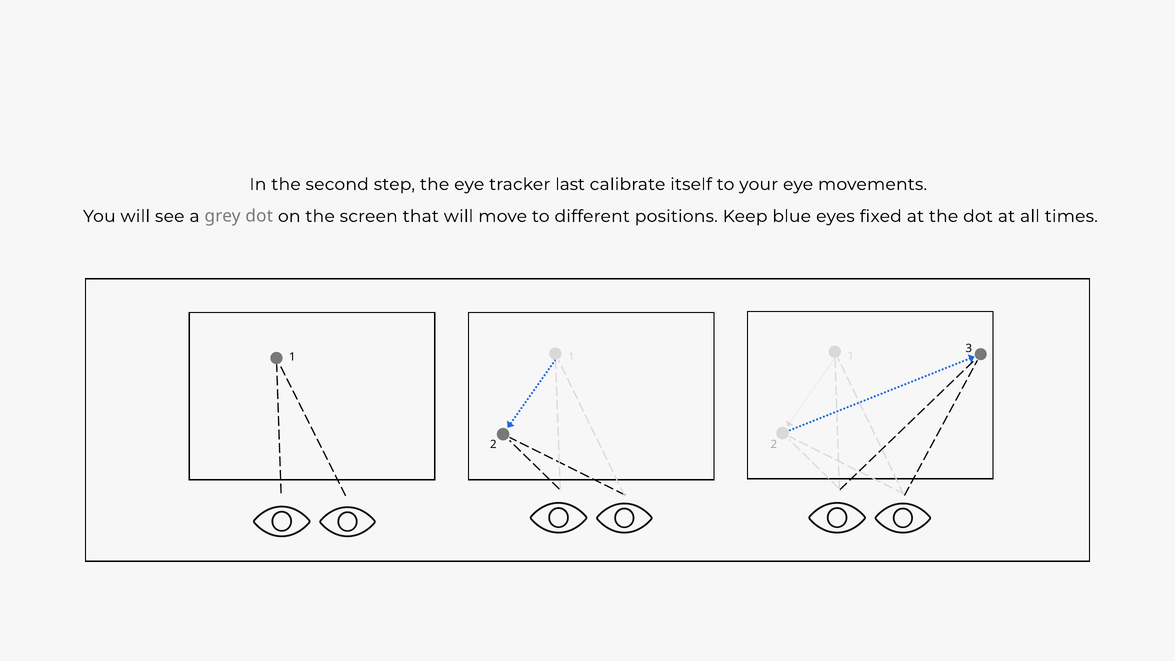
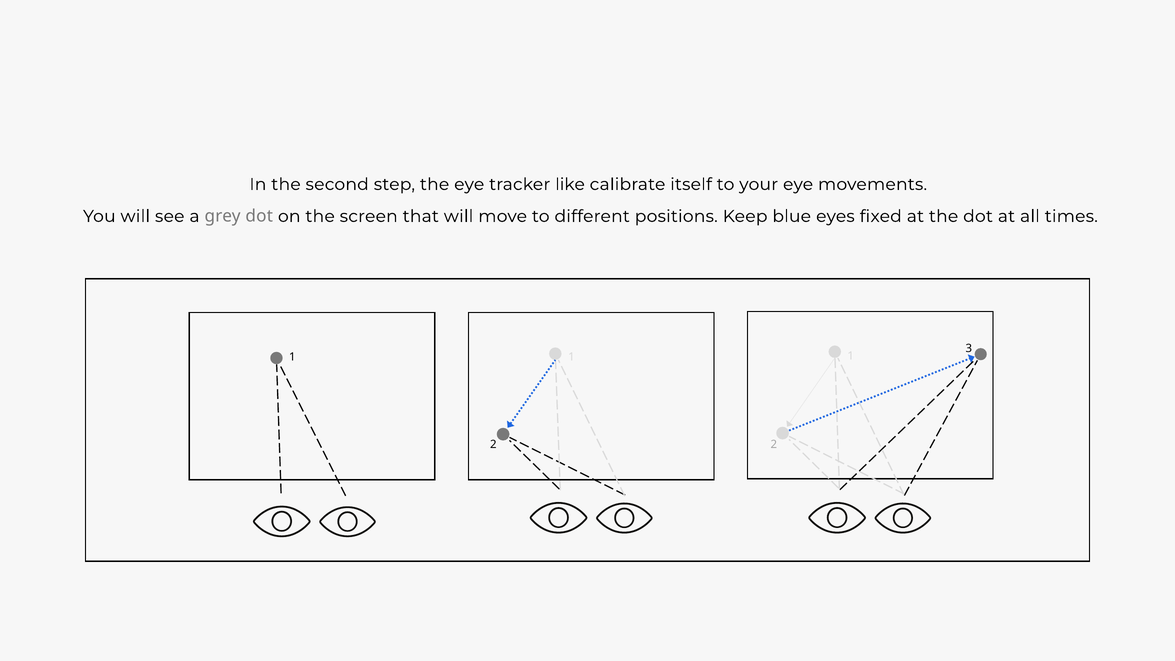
last: last -> like (570, 184)
